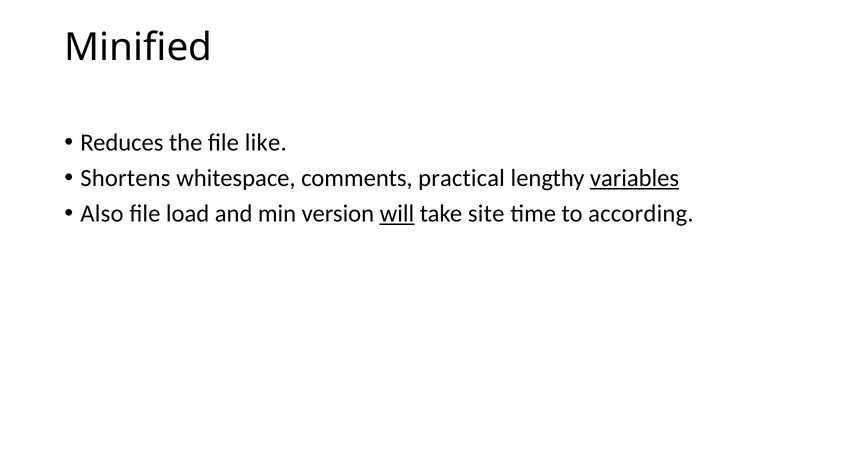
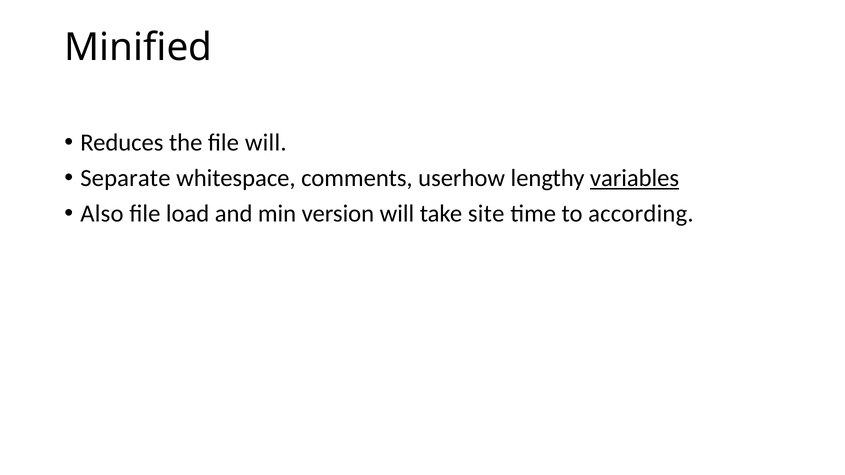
file like: like -> will (266, 143)
Shortens: Shortens -> Separate (125, 178)
practical: practical -> userhow (462, 178)
will underline: present -> none (397, 214)
